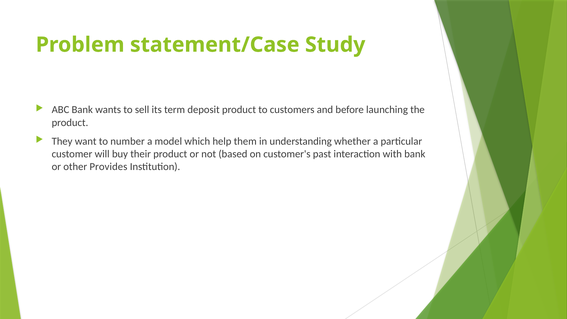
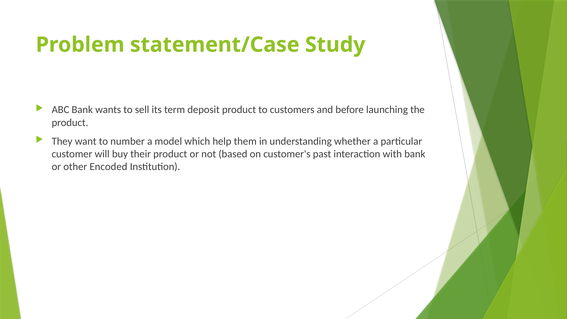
Provides: Provides -> Encoded (108, 167)
